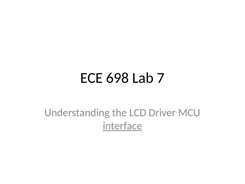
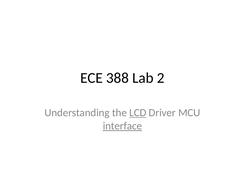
698: 698 -> 388 (117, 78)
7: 7 -> 2 (161, 78)
LCD underline: none -> present (138, 113)
